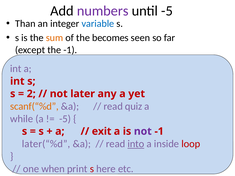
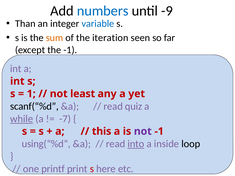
numbers colour: purple -> blue (103, 11)
until -5: -5 -> -9 (167, 11)
becomes: becomes -> iteration (110, 38)
2: 2 -> 1 (31, 94)
later: later -> least (83, 94)
scanf(“%d colour: orange -> black (34, 106)
while underline: none -> present (22, 119)
-5: -5 -> -7 (65, 119)
exit: exit -> this (102, 131)
later(“%d: later(“%d -> using(“%d (46, 144)
loop colour: red -> black (191, 144)
when: when -> printf (53, 169)
